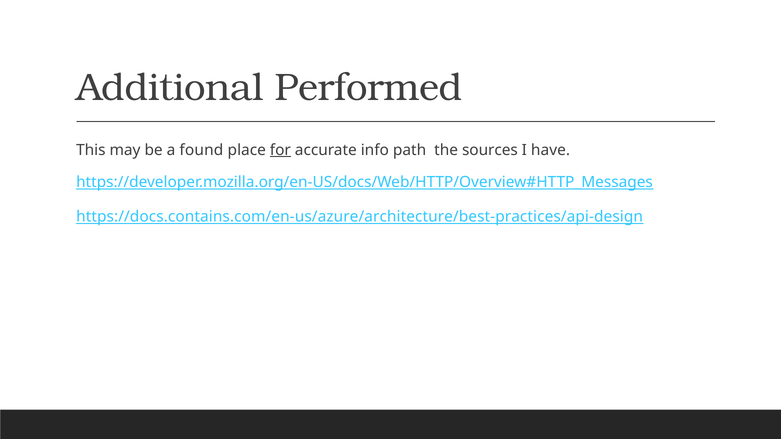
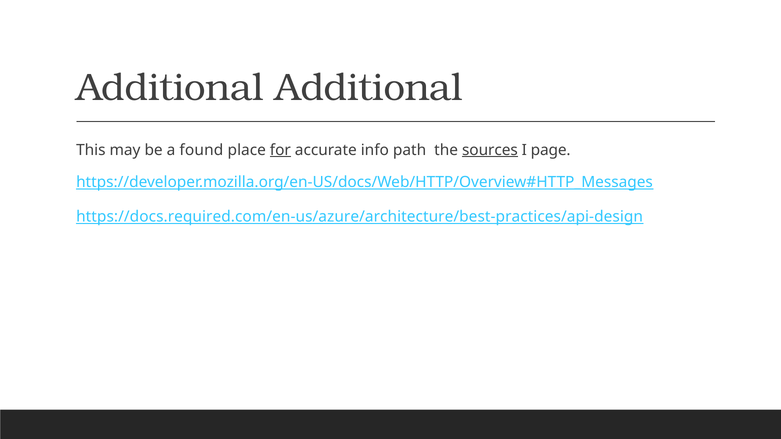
Additional Performed: Performed -> Additional (369, 87)
sources underline: none -> present (490, 150)
have: have -> page (551, 150)
https://docs.contains.com/en-us/azure/architecture/best-practices/api-design: https://docs.contains.com/en-us/azure/architecture/best-practices/api-design -> https://docs.required.com/en-us/azure/architecture/best-practices/api-design (360, 217)
